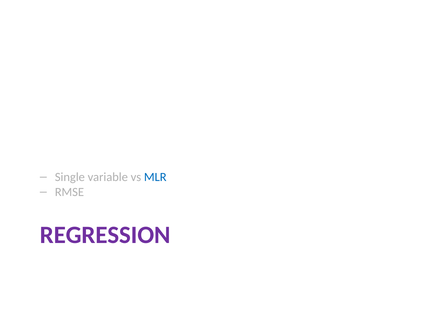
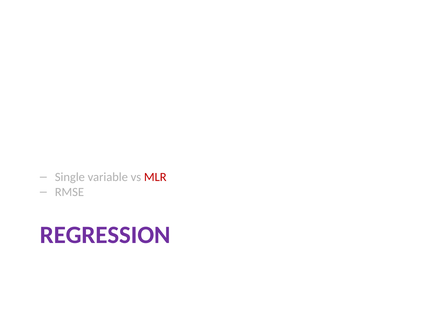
MLR colour: blue -> red (155, 177)
